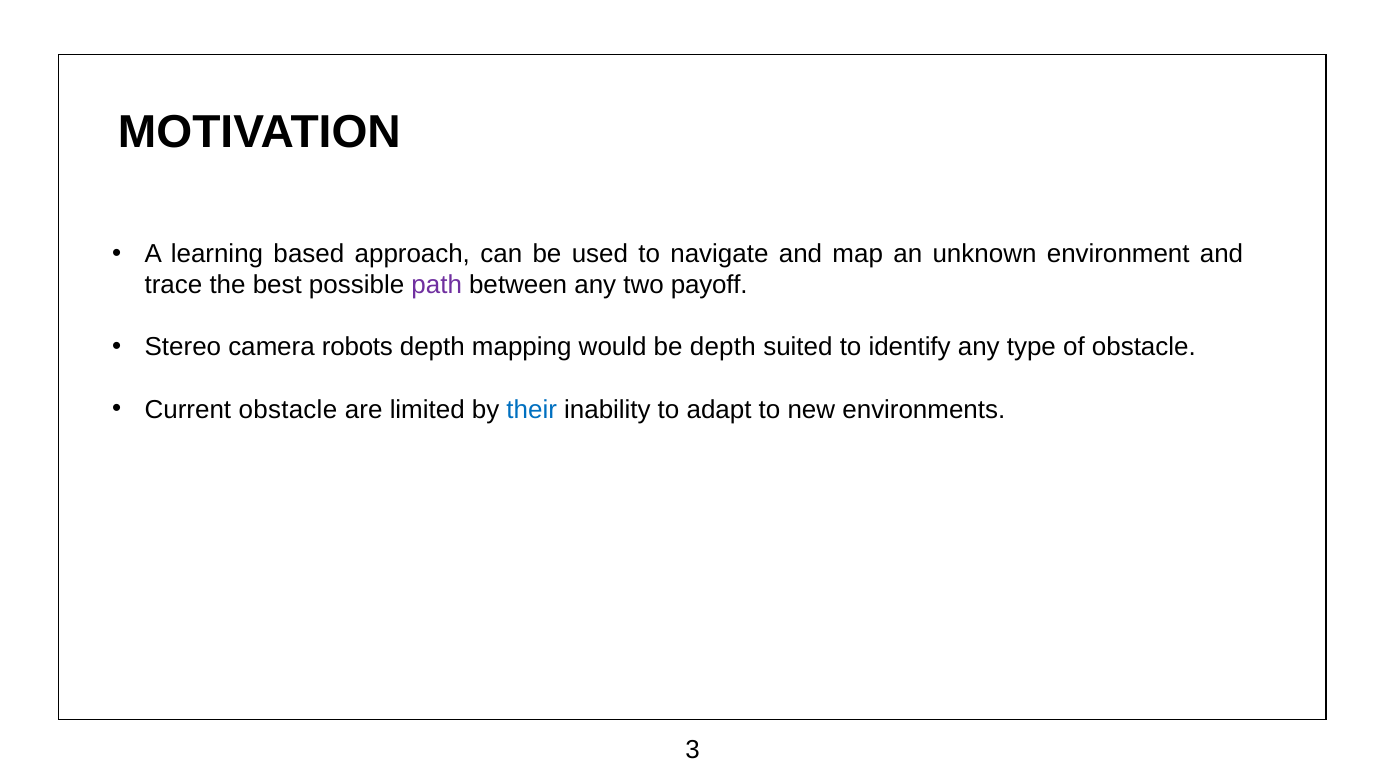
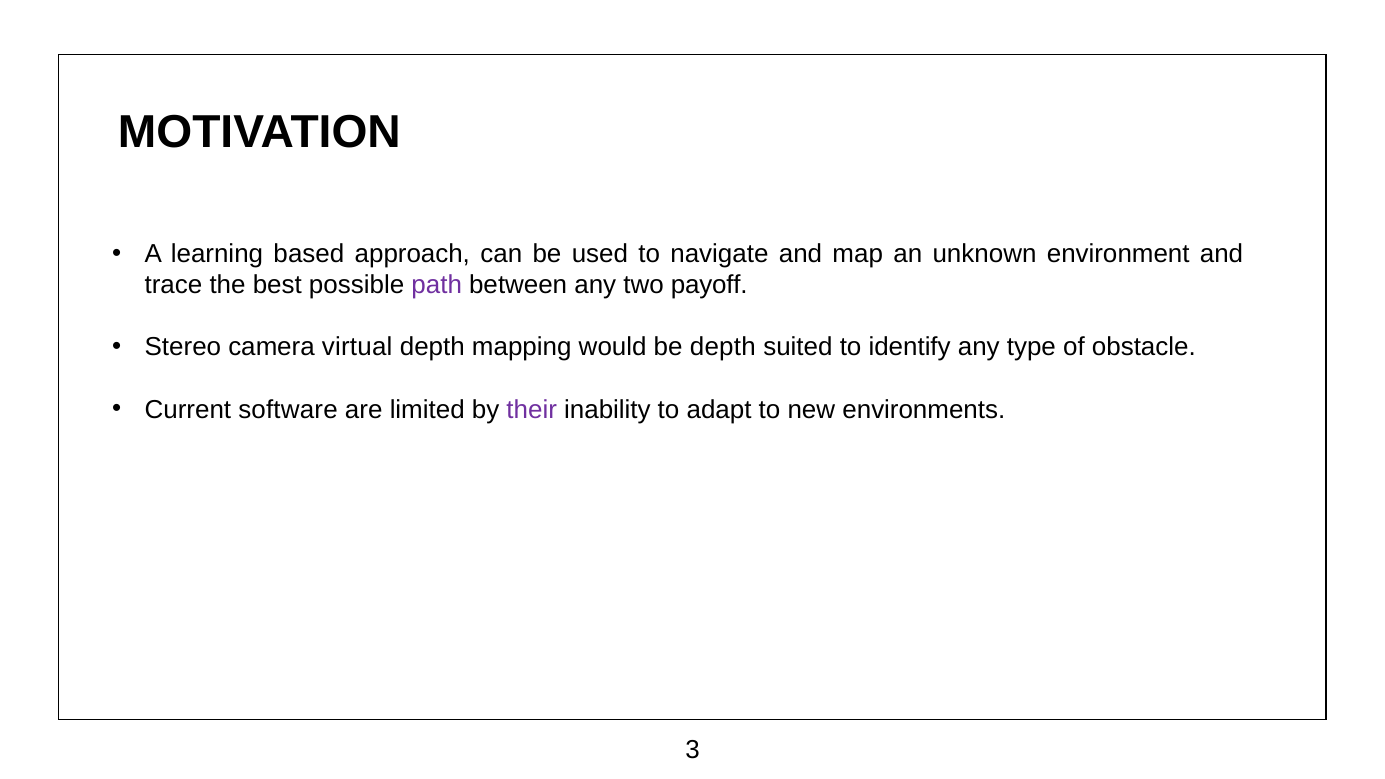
robots: robots -> virtual (357, 347)
Current obstacle: obstacle -> software (288, 410)
their colour: blue -> purple (532, 410)
